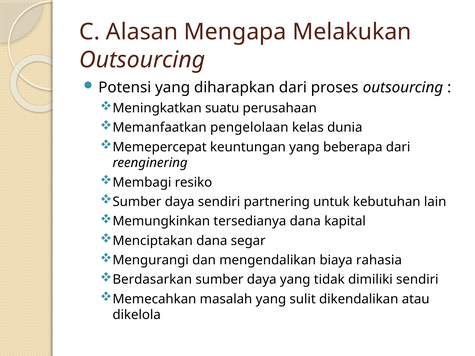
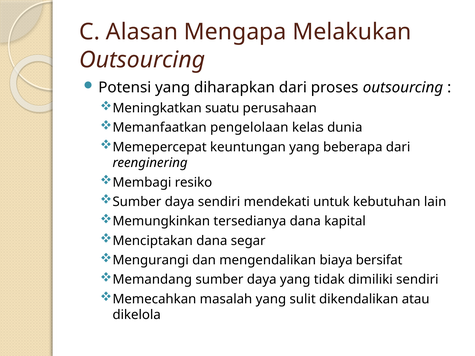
partnering: partnering -> mendekati (277, 202)
rahasia: rahasia -> bersifat (379, 260)
Berdasarkan: Berdasarkan -> Memandang (152, 280)
